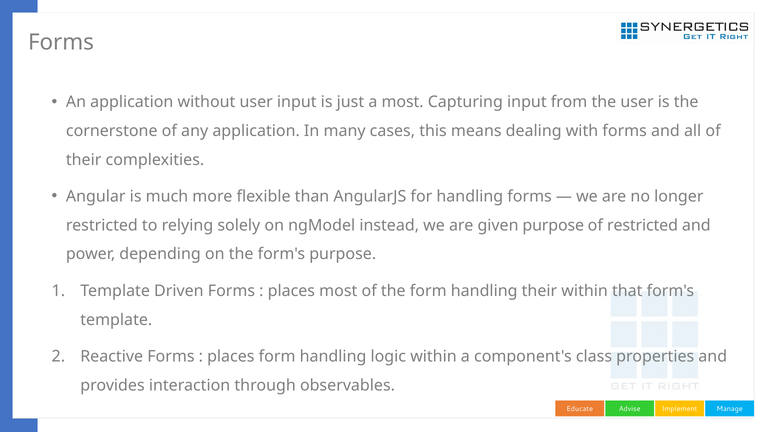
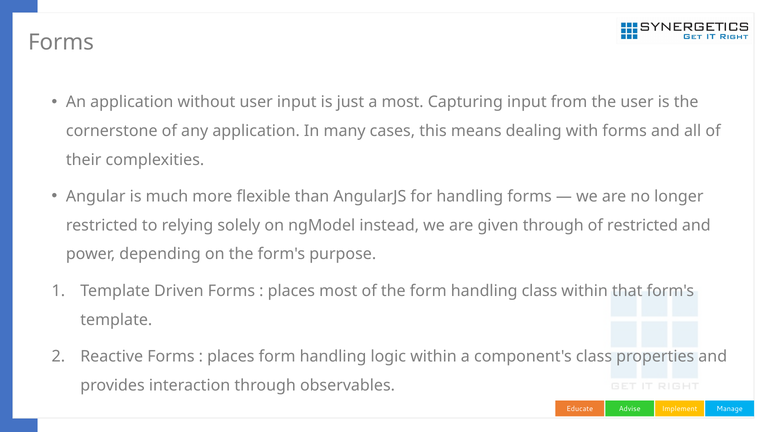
given purpose: purpose -> through (553, 225)
handling their: their -> class (540, 291)
